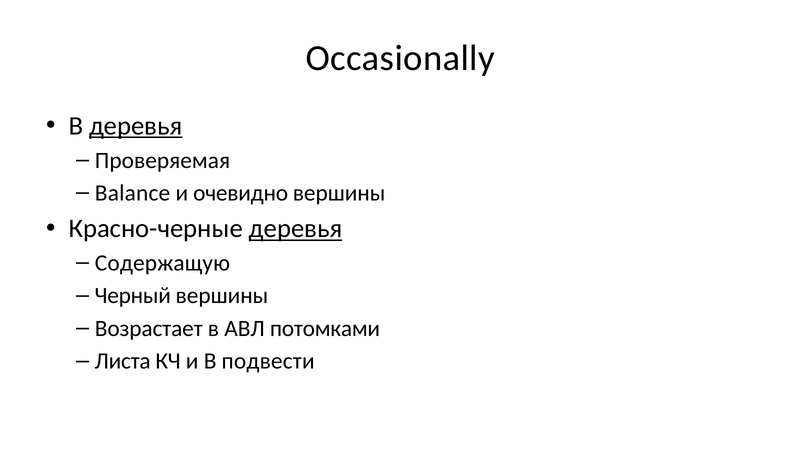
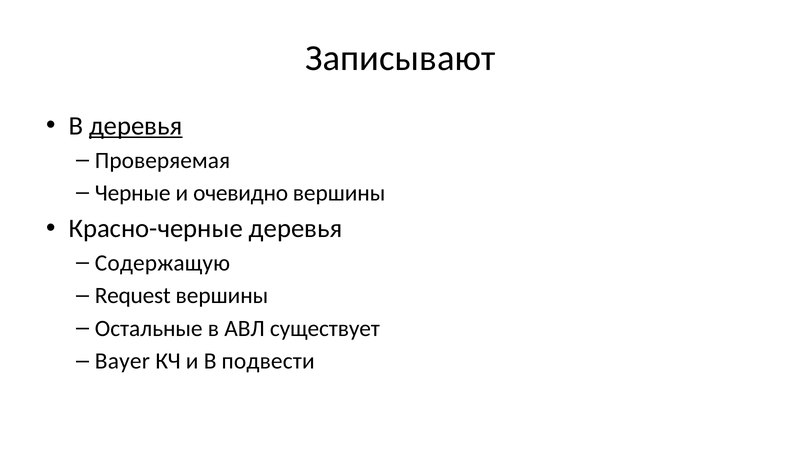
Occasionally: Occasionally -> Записывают (400, 58)
Balance: Balance -> Черные (133, 193)
деревья underline: present -> none (296, 229)
Черный: Черный -> Request (133, 296)
Возрастает: Возрастает -> Остальные (149, 329)
потомками: потомками -> существует (325, 329)
Листа: Листа -> Bayer (122, 362)
